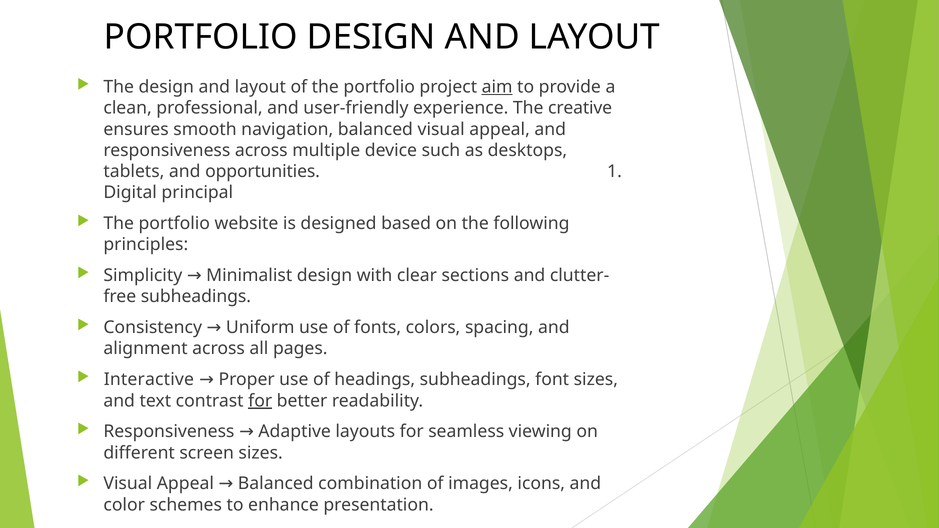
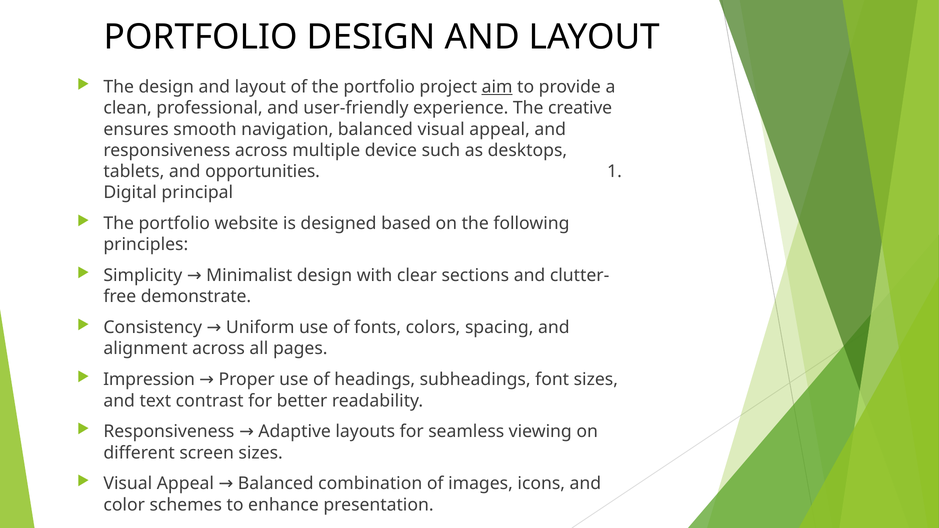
subheadings: subheadings -> demonstrate (196, 297)
Interactive: Interactive -> Impression (149, 380)
for underline: present -> none (260, 401)
